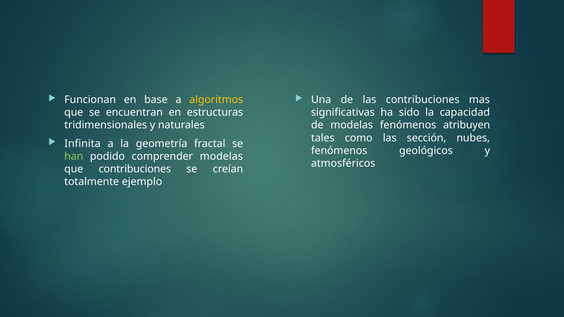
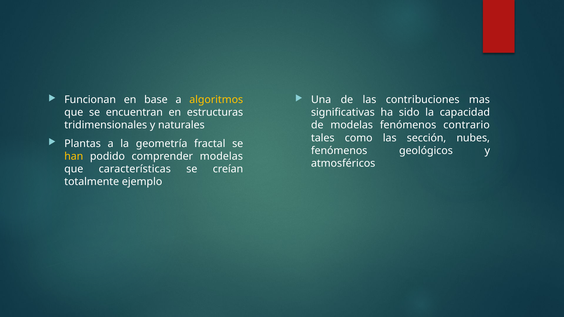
atribuyen: atribuyen -> contrario (467, 125)
Infinita: Infinita -> Plantas (83, 144)
han colour: light green -> yellow (74, 157)
que contribuciones: contribuciones -> características (135, 169)
